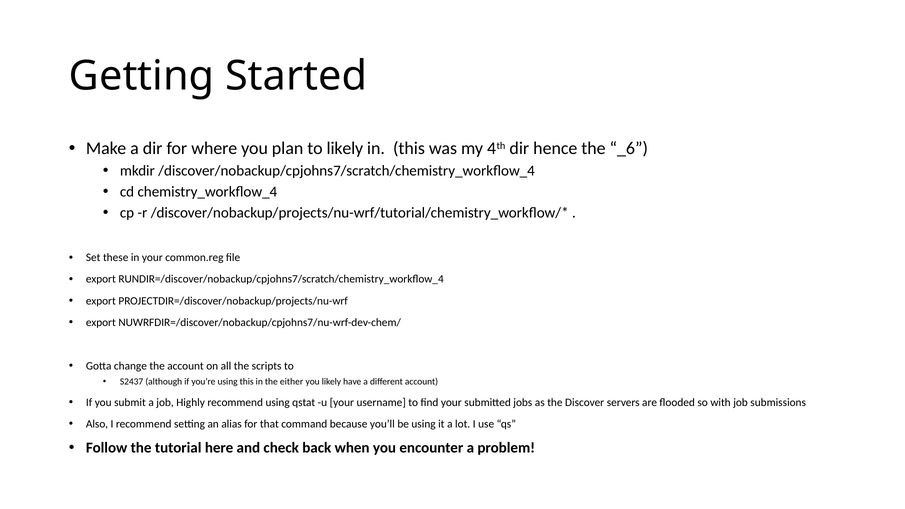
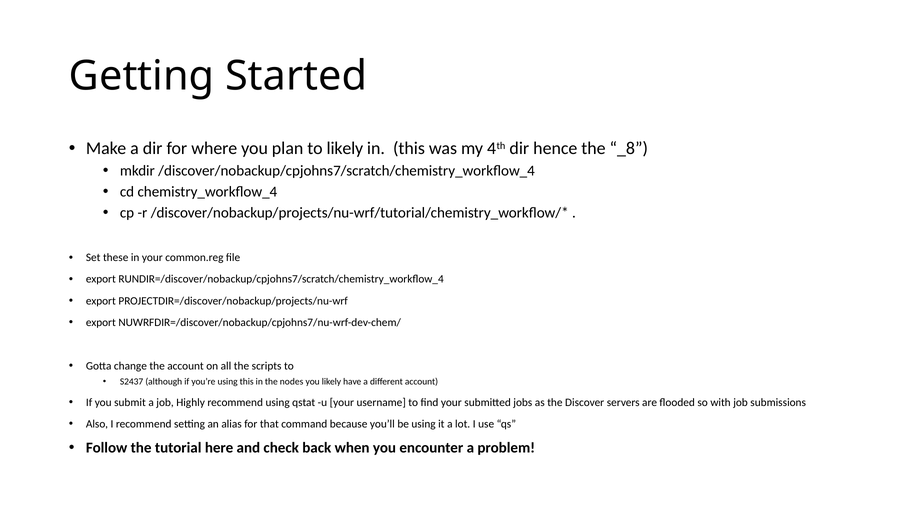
_6: _6 -> _8 (629, 148)
either: either -> nodes (292, 382)
